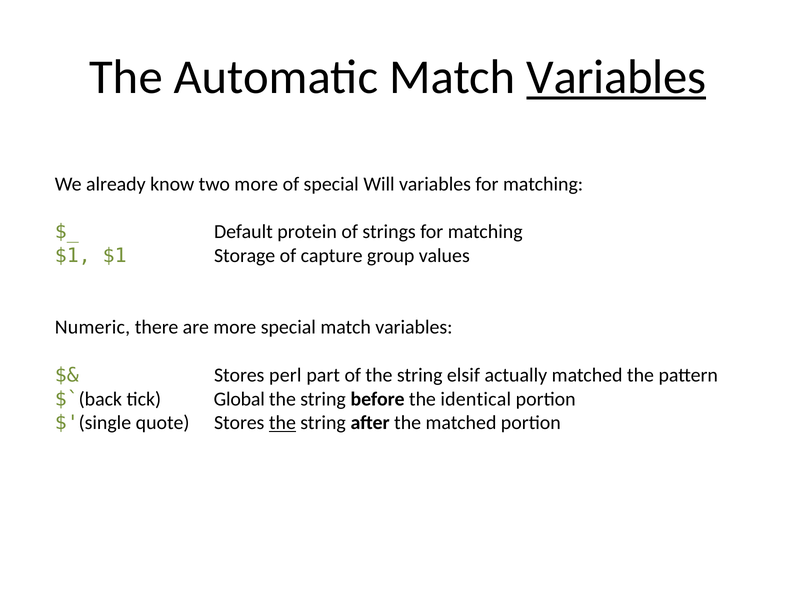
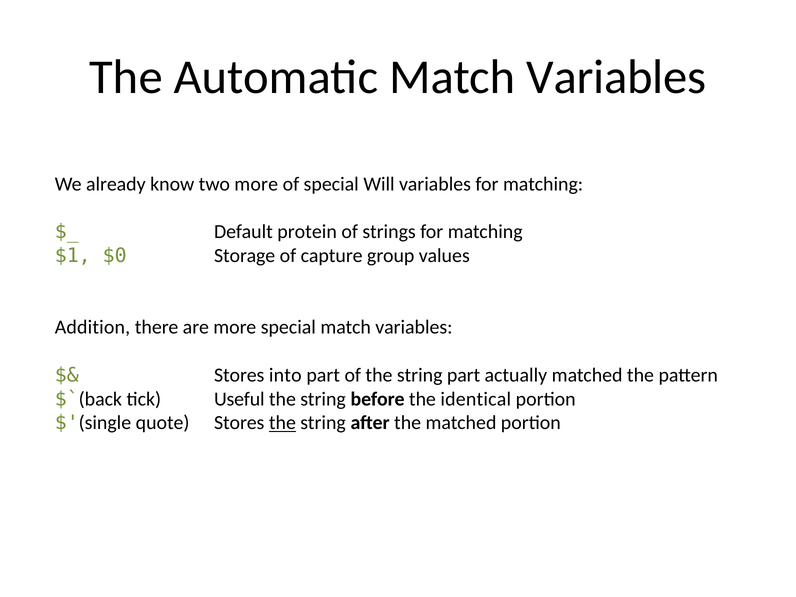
Variables underline: present -> none (616, 77)
$1 $1: $1 -> $0 (115, 256)
Numeric: Numeric -> Addition (92, 327)
perl: perl -> into (285, 375)
string elsif: elsif -> part (464, 375)
Global: Global -> Useful (239, 399)
